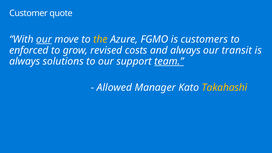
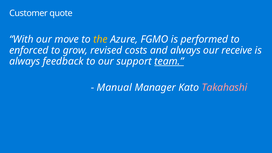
our underline: present -> none (44, 39)
customers: customers -> performed (204, 39)
transit: transit -> receive (237, 50)
solutions: solutions -> feedback (63, 61)
Allowed: Allowed -> Manual (114, 87)
Takahashi colour: yellow -> pink (225, 87)
